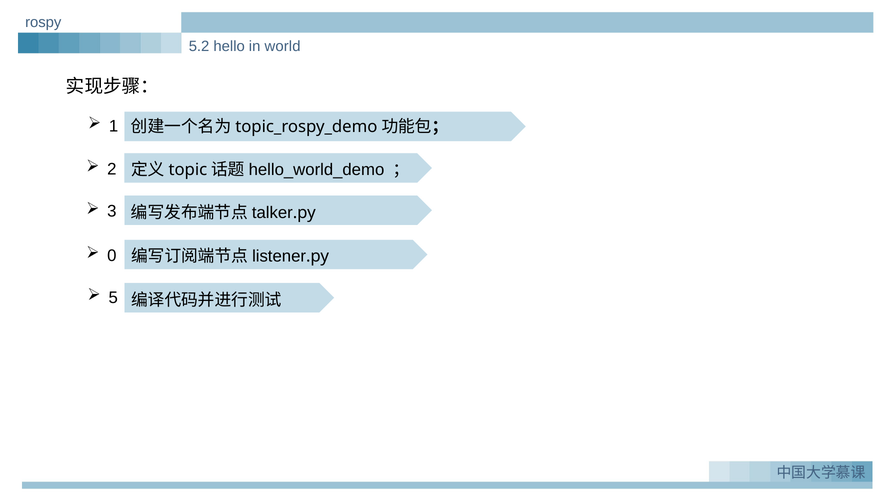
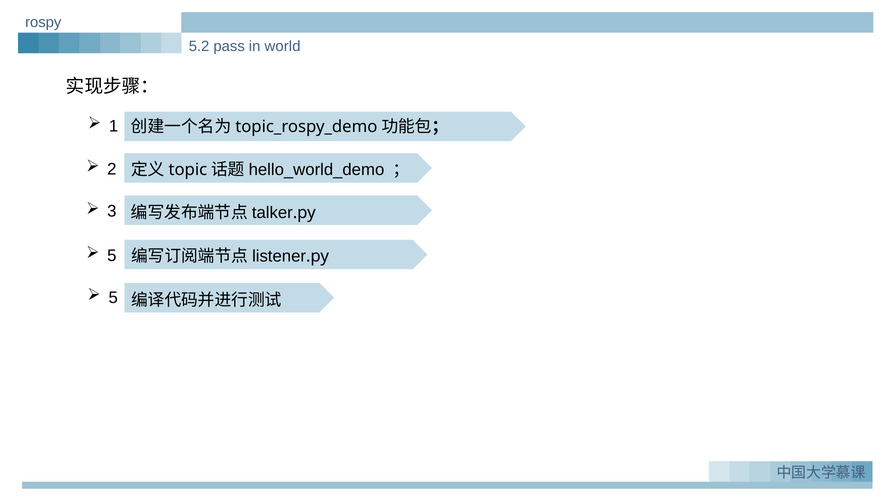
hello: hello -> pass (229, 46)
0: 0 -> 5 (112, 256)
